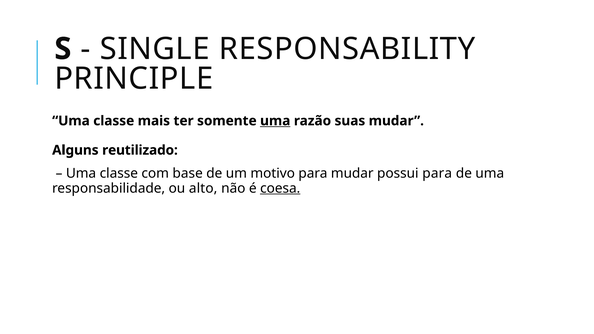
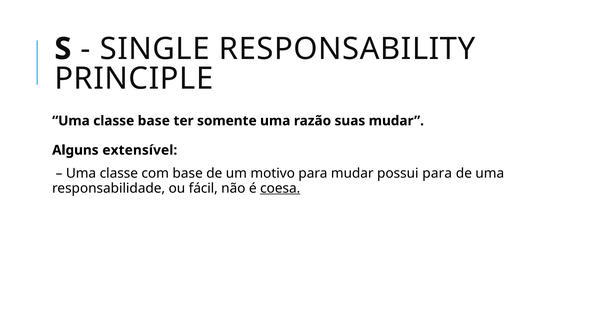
classe mais: mais -> base (154, 121)
uma underline: present -> none (275, 121)
reutilizado: reutilizado -> extensível (140, 150)
alto: alto -> fácil (203, 188)
